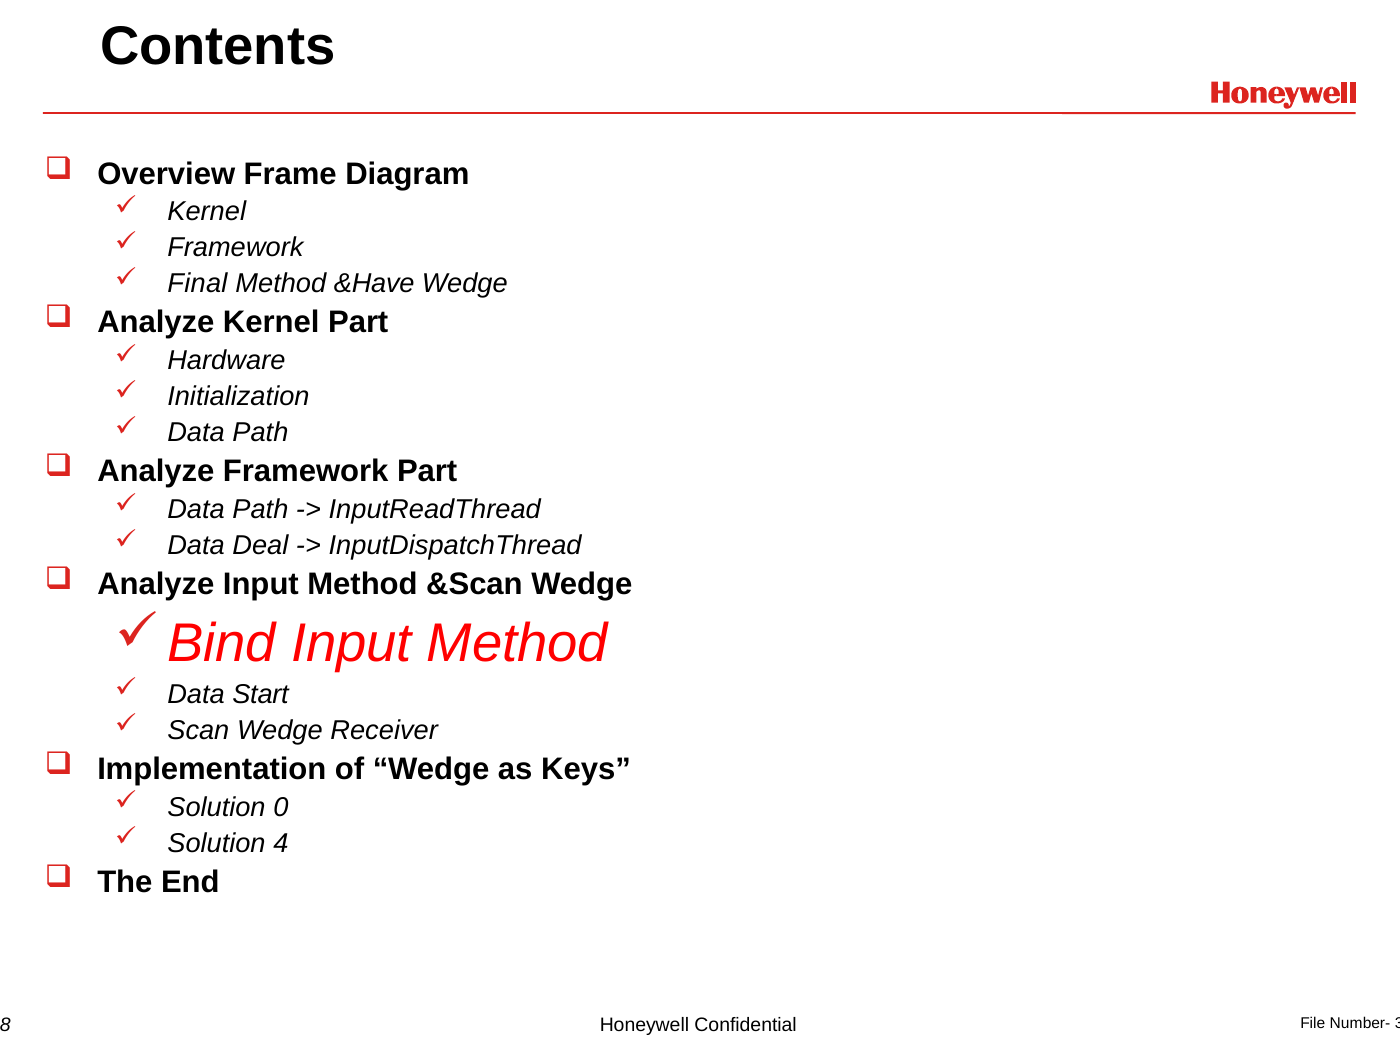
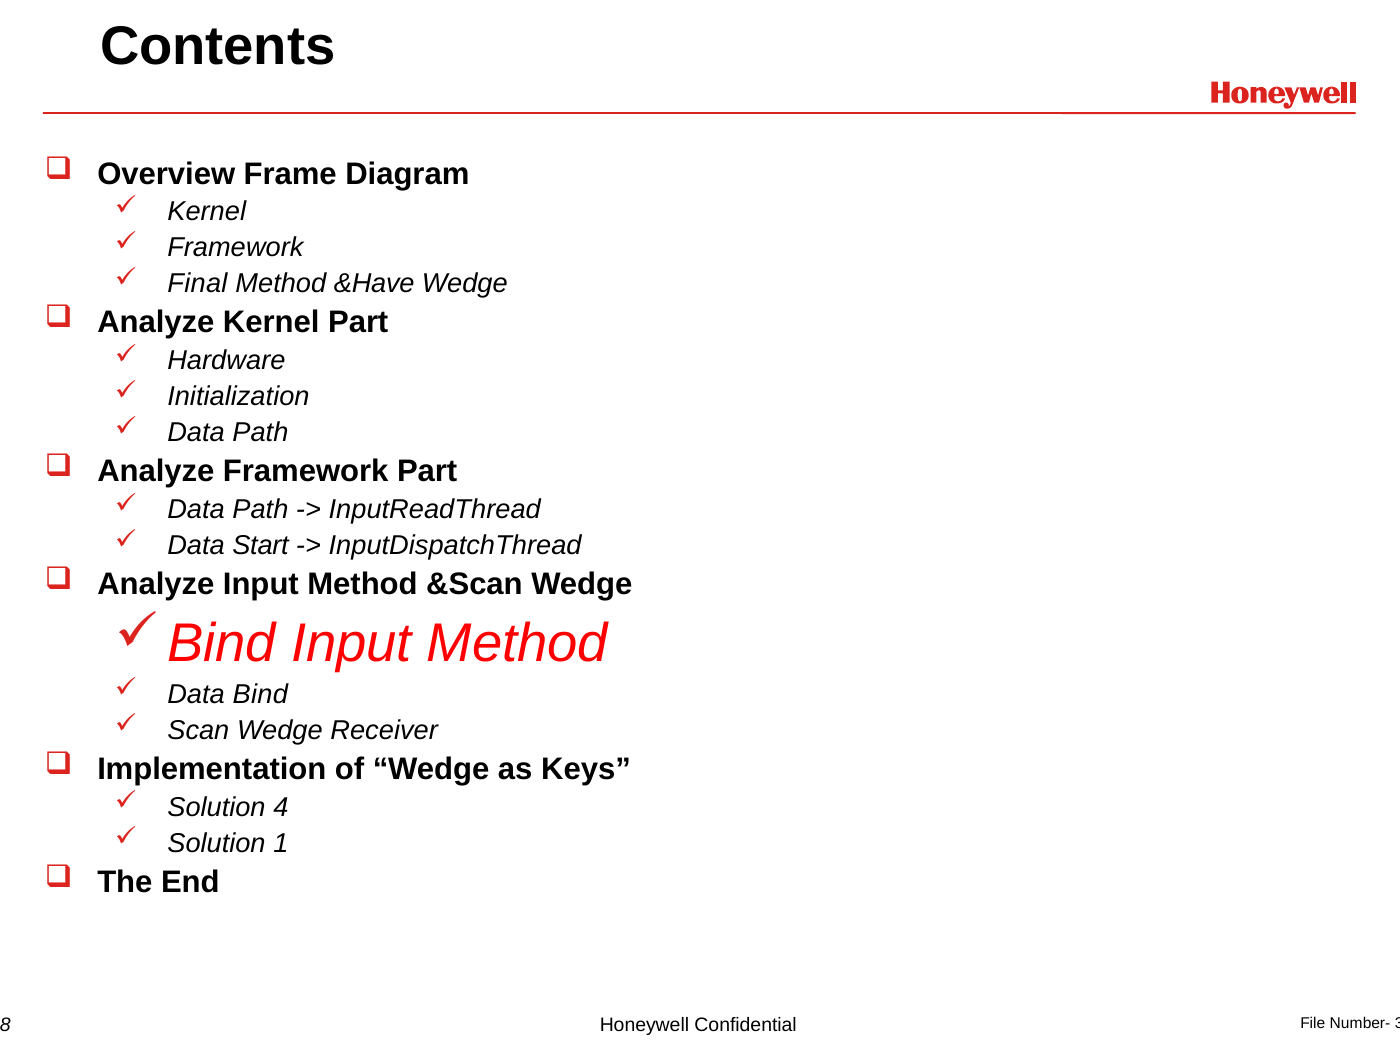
Deal: Deal -> Start (261, 545)
Start: Start -> Bind (260, 694)
0: 0 -> 4 (281, 807)
4: 4 -> 1 (281, 843)
